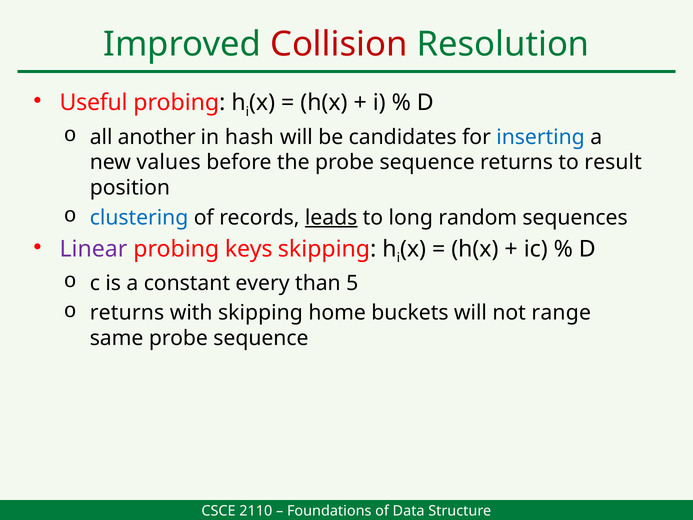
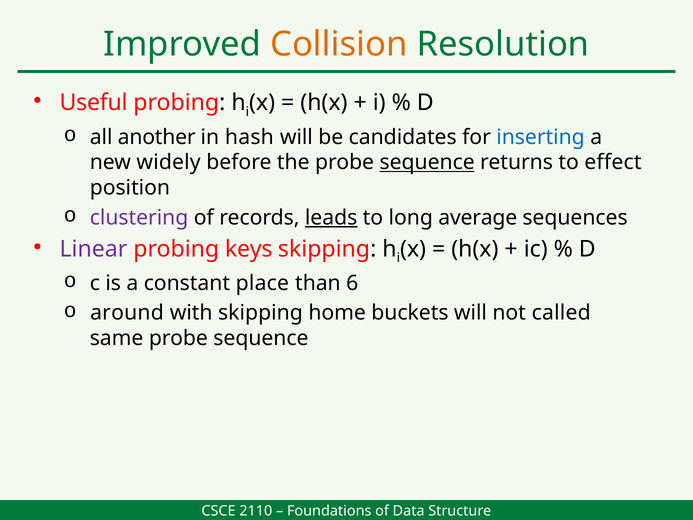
Collision colour: red -> orange (339, 44)
values: values -> widely (169, 162)
sequence underline: none -> present (427, 162)
result: result -> effect (613, 162)
clustering colour: blue -> purple (139, 217)
random: random -> average (478, 217)
every: every -> place (262, 283)
5: 5 -> 6 (352, 283)
returns: returns -> around (127, 313)
range: range -> called (561, 313)
